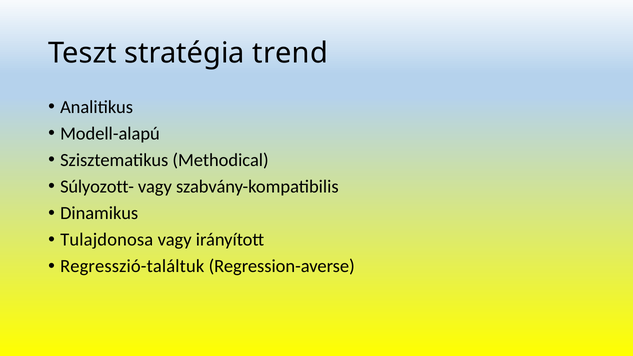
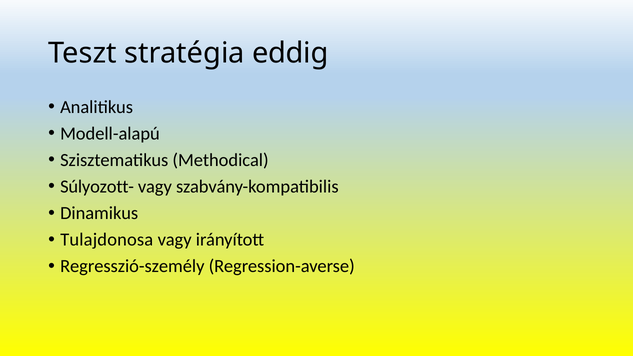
trend: trend -> eddig (290, 53)
Regresszió-találtuk: Regresszió-találtuk -> Regresszió-személy (132, 266)
